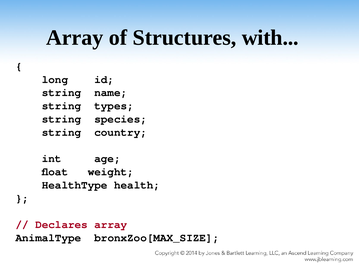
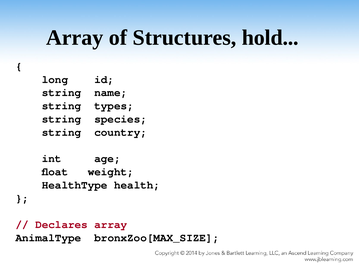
with: with -> hold (270, 37)
